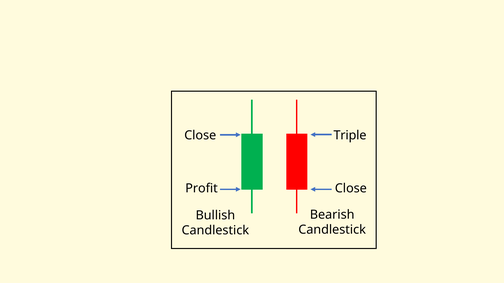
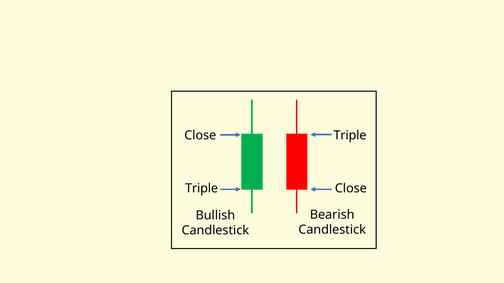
Profit: Profit -> Triple (202, 189)
